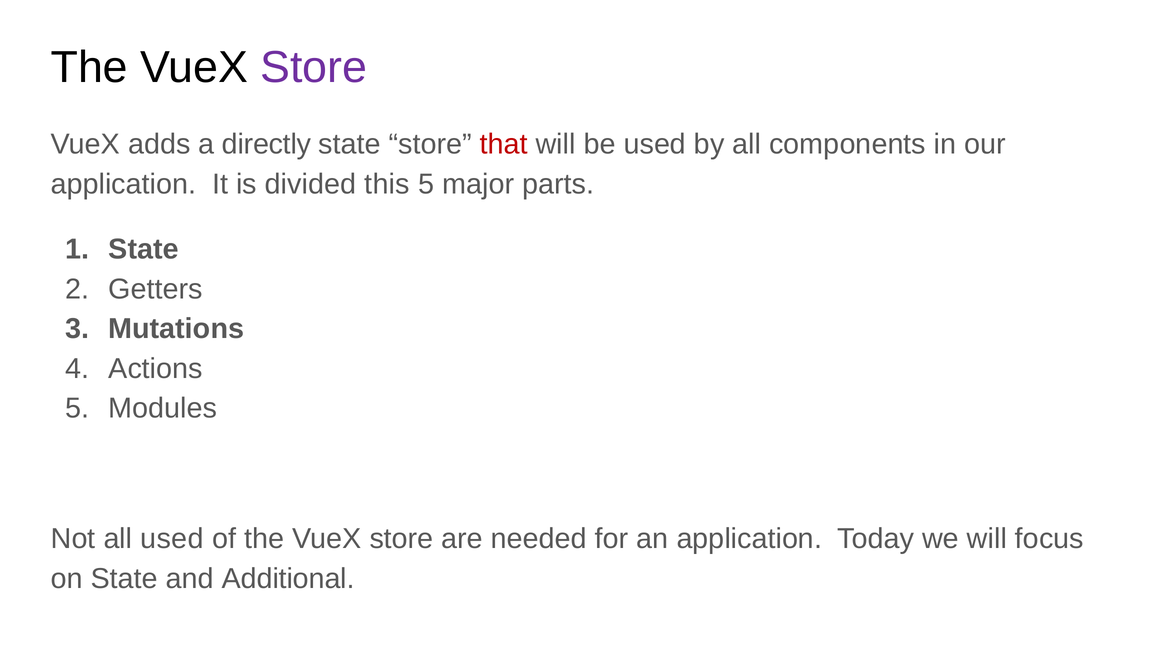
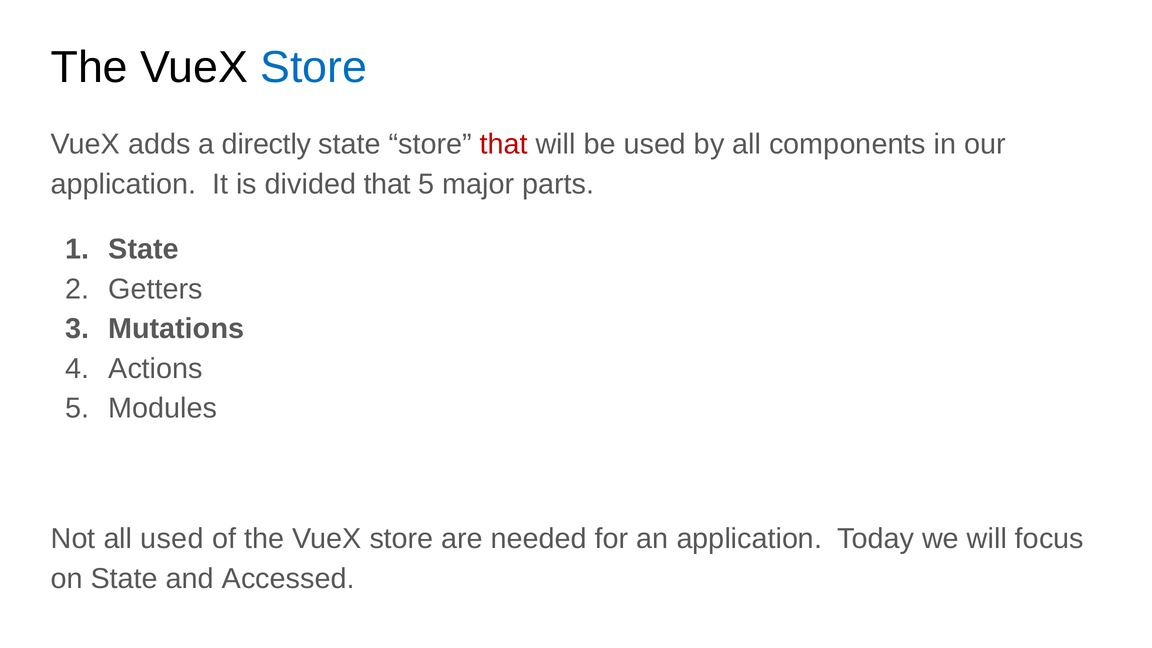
Store colour: purple -> blue (314, 68)
divided this: this -> that (387, 184)
Additional: Additional -> Accessed (288, 579)
